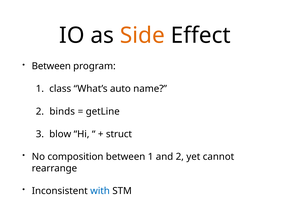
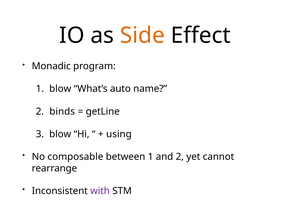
Between: Between -> Monadic (51, 66)
1 class: class -> blow (60, 89)
struct: struct -> using (119, 134)
composition: composition -> composable (75, 157)
with colour: blue -> purple (100, 191)
